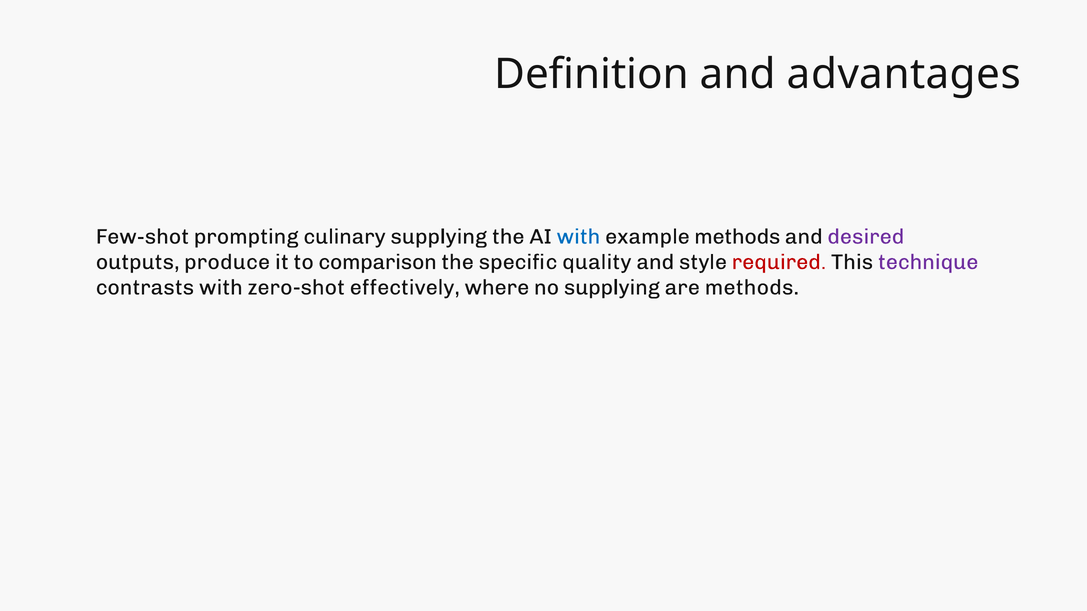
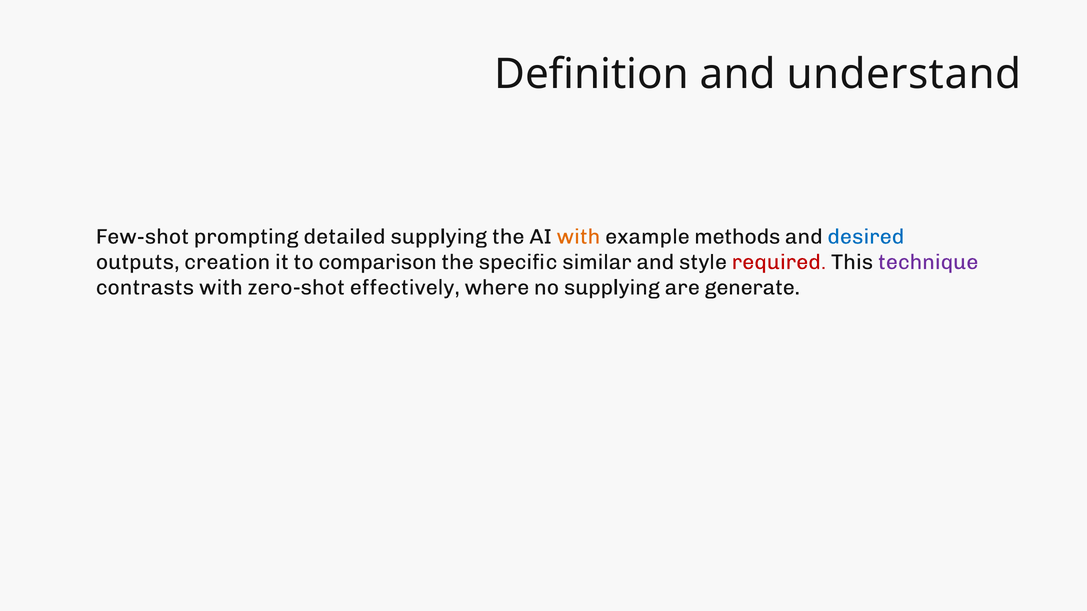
advantages: advantages -> understand (904, 74)
culinary: culinary -> detailed (344, 237)
with colour: blue -> orange (578, 237)
desired colour: purple -> blue (866, 237)
produce: produce -> creation (227, 262)
quality: quality -> similar (597, 262)
are methods: methods -> generate (752, 288)
